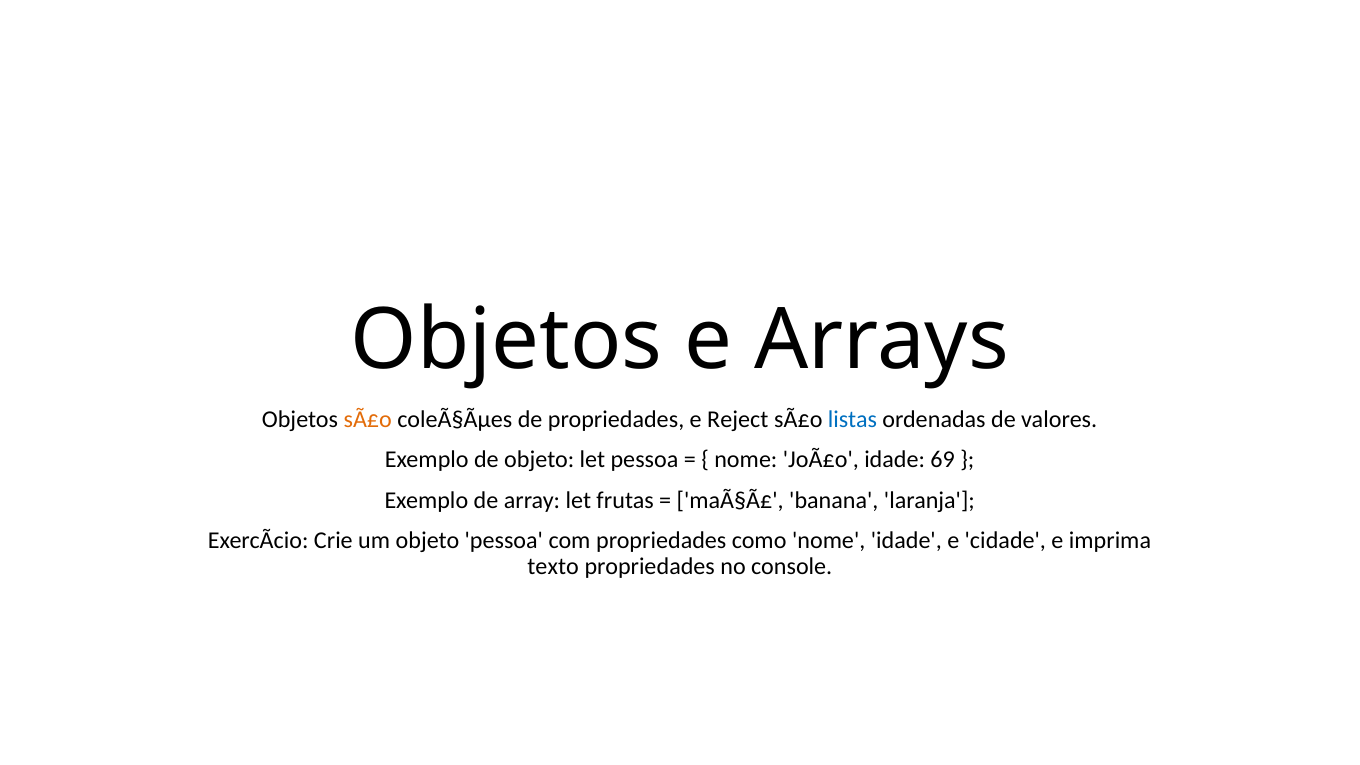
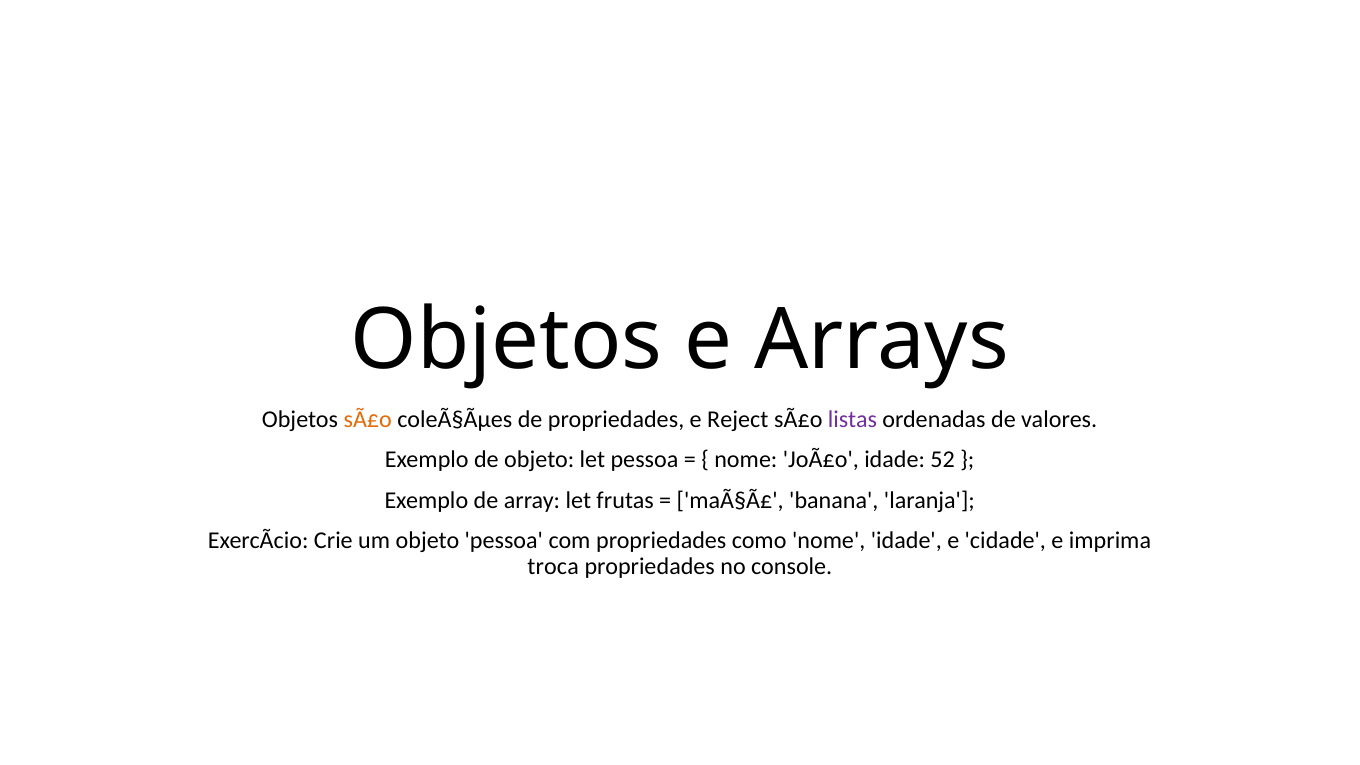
listas colour: blue -> purple (852, 420)
69: 69 -> 52 (943, 460)
texto: texto -> troca (553, 566)
